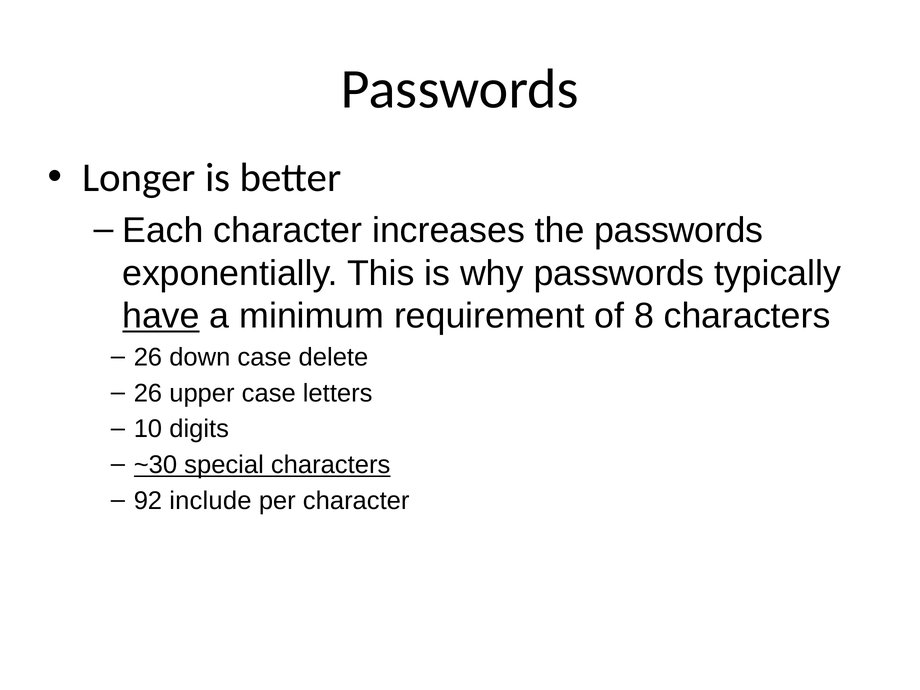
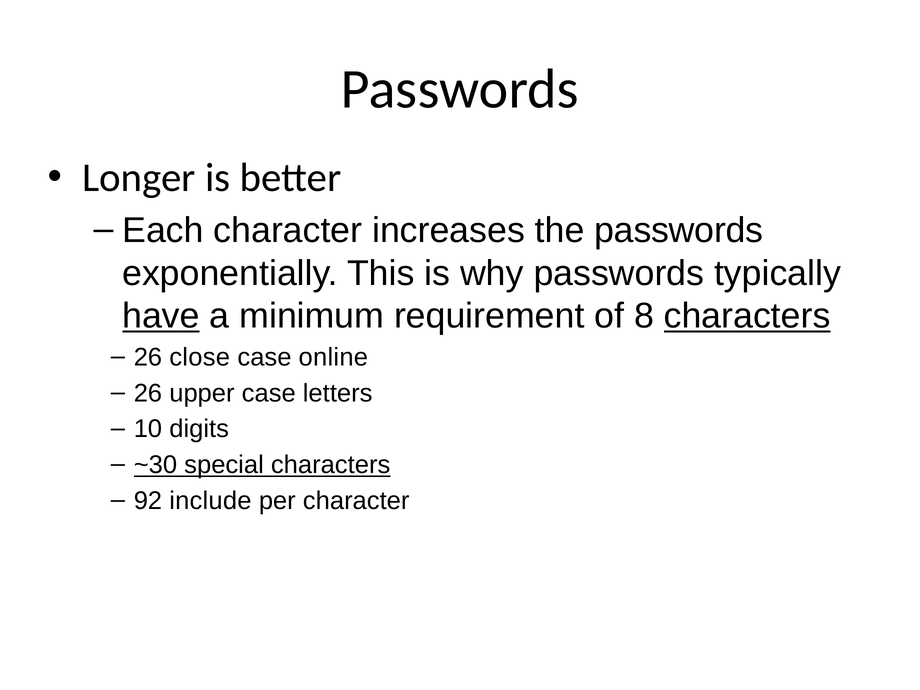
characters underline: none -> present (747, 316)
down: down -> close (200, 357)
delete: delete -> online (333, 357)
